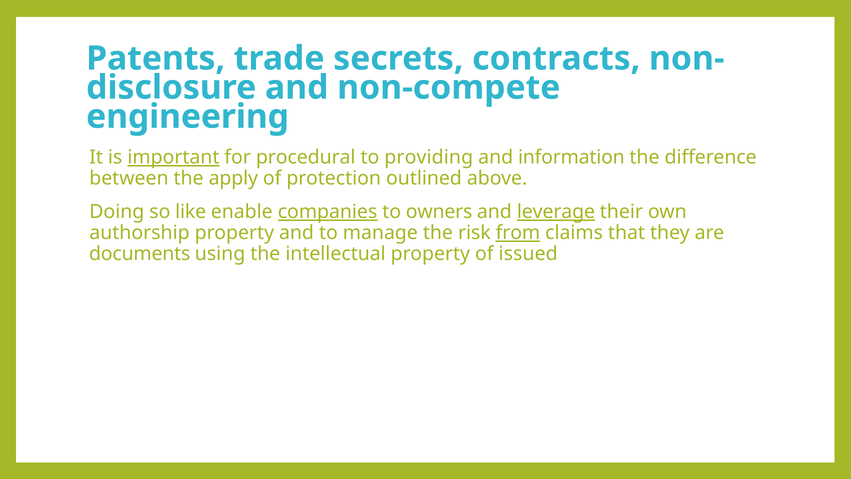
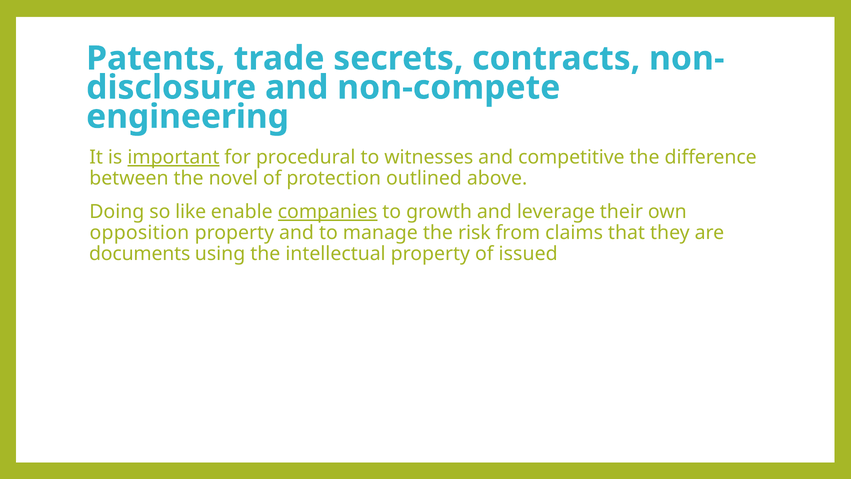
providing: providing -> witnesses (429, 157)
information: information -> competitive (571, 157)
apply: apply -> novel (233, 178)
owners: owners -> growth (439, 212)
leverage underline: present -> none (556, 212)
authorship: authorship -> opposition (139, 233)
from underline: present -> none (518, 233)
